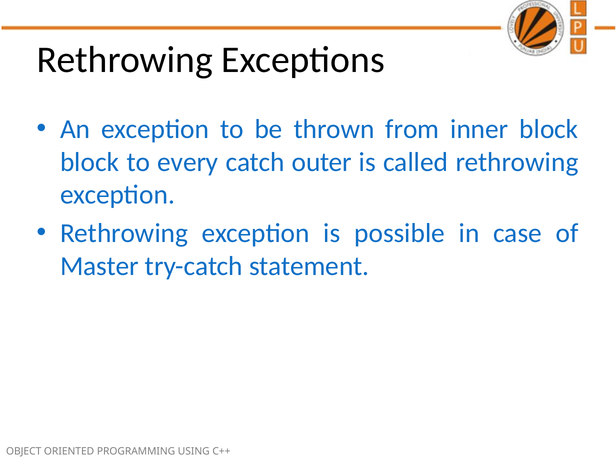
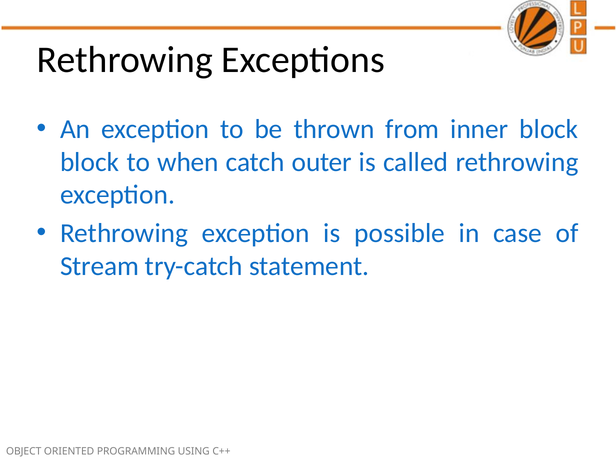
every: every -> when (188, 162)
Master: Master -> Stream (99, 266)
